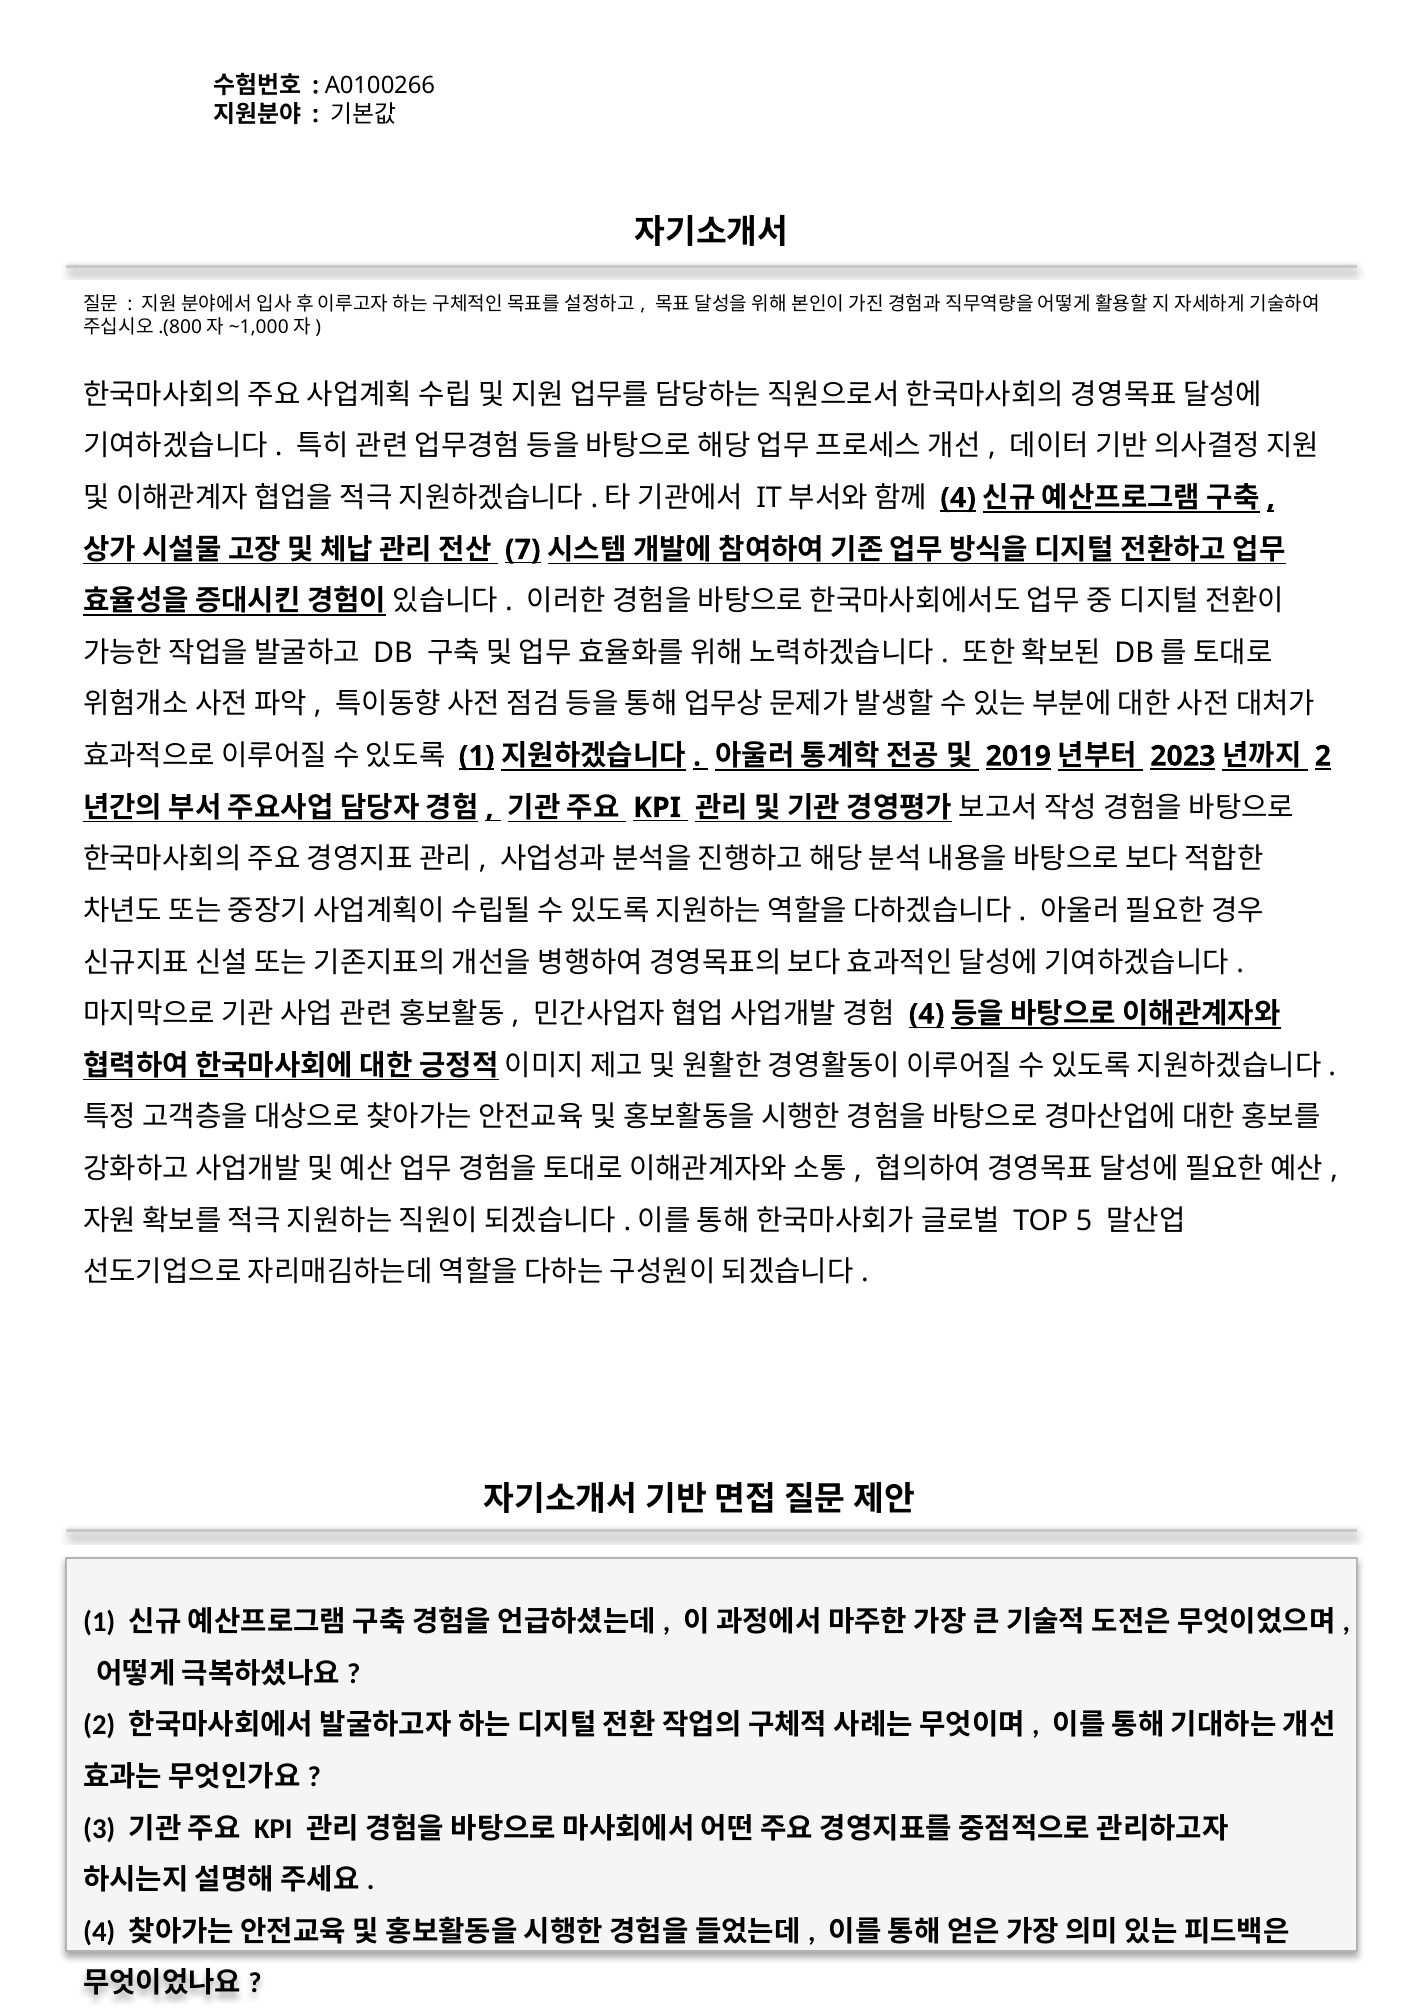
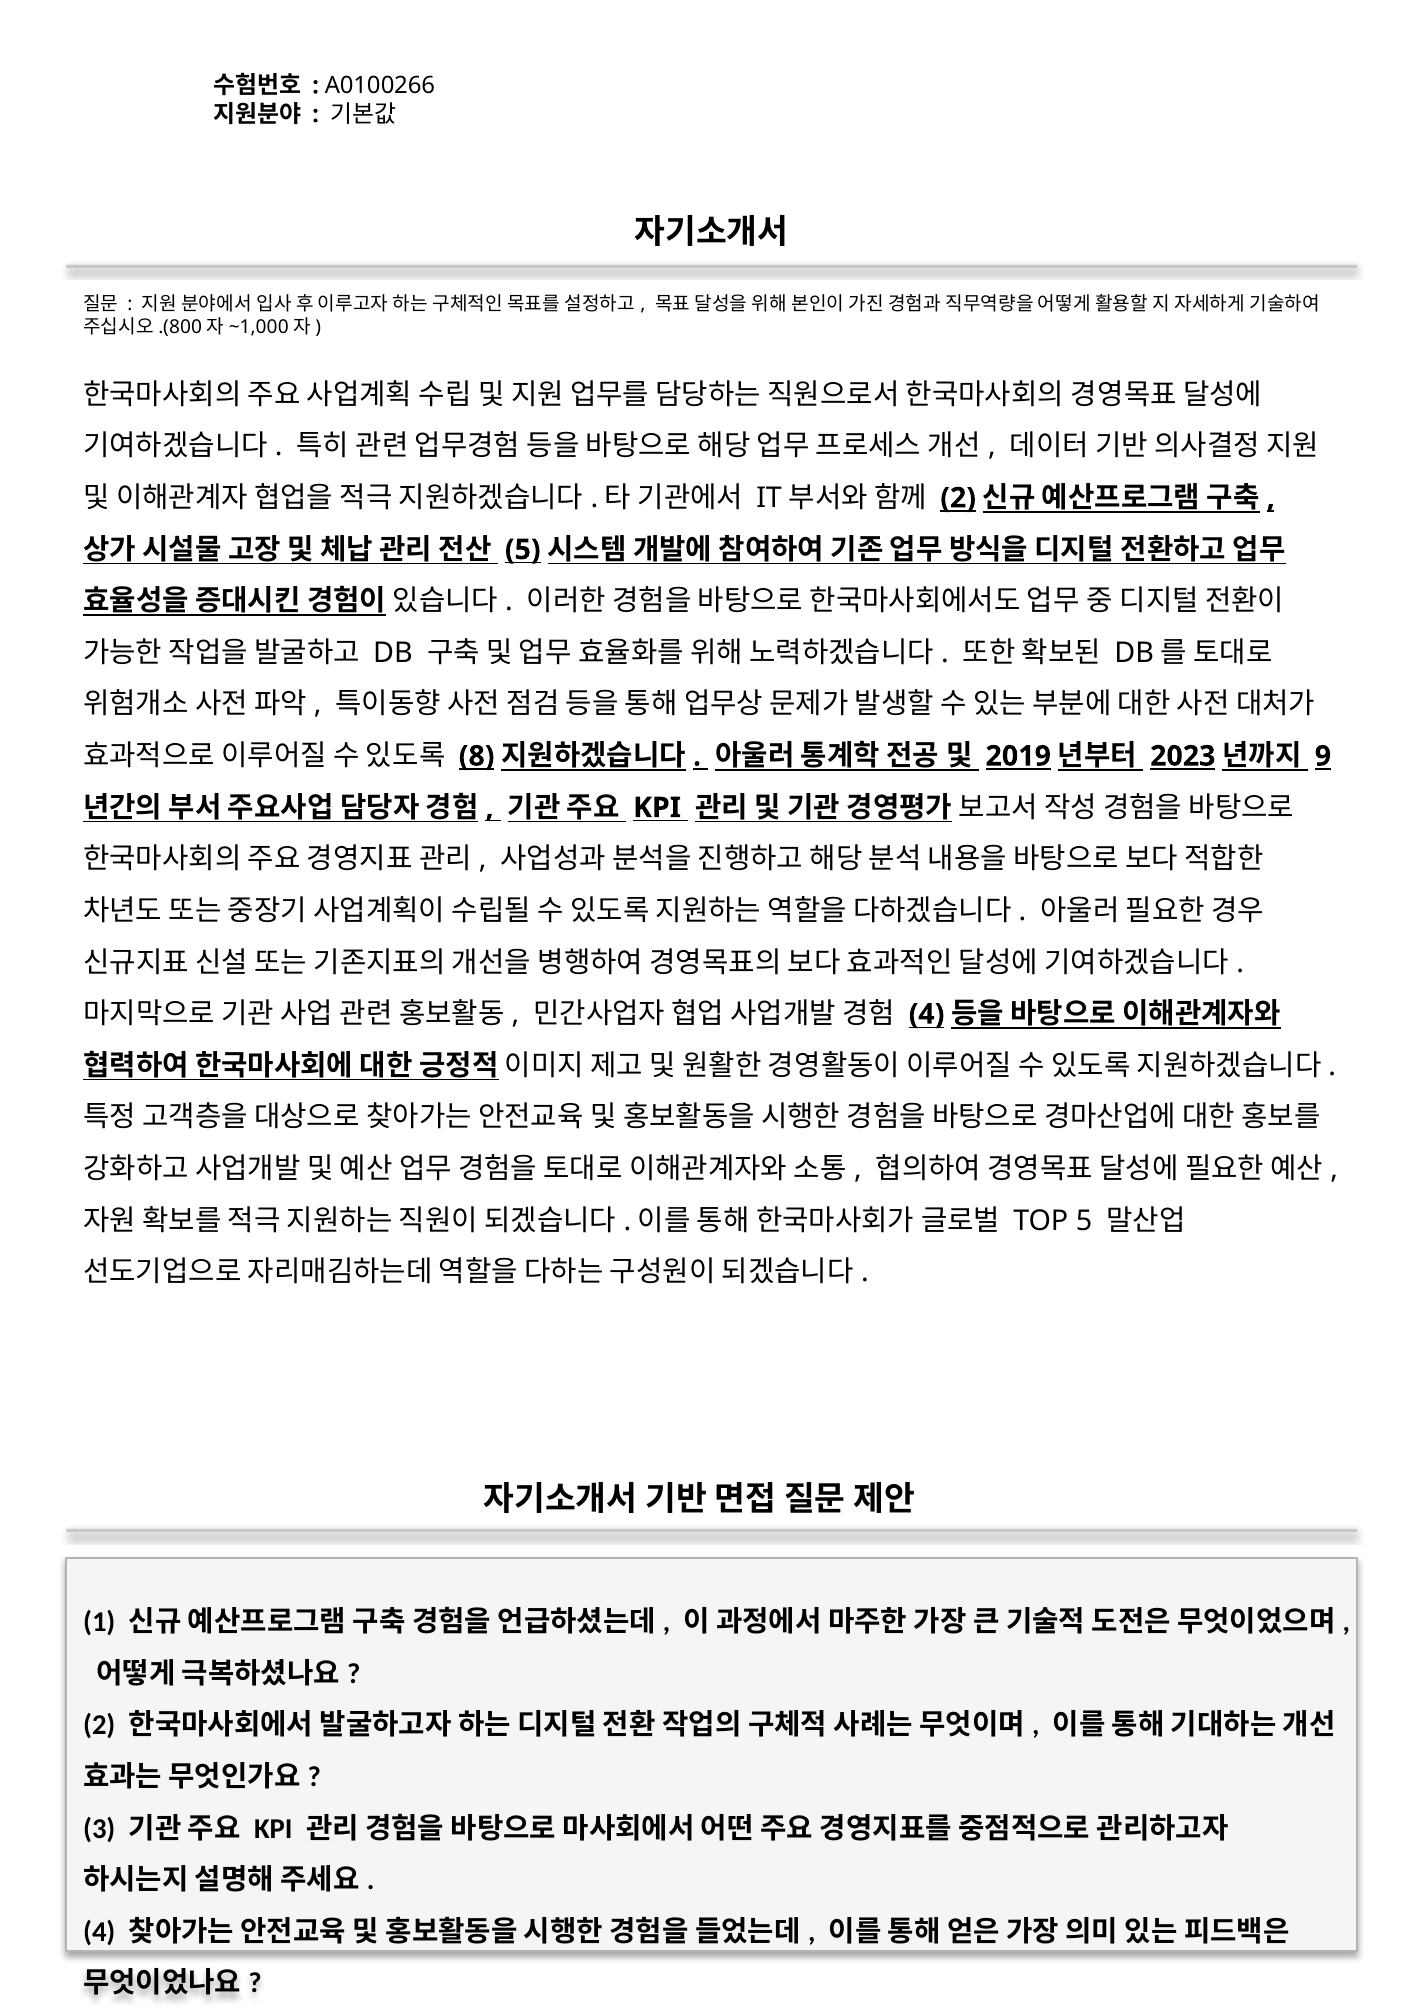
4: 4 -> 2 (958, 498)
7: 7 -> 5 (523, 550)
1: 1 -> 8 (477, 756)
2: 2 -> 9 (1323, 756)
